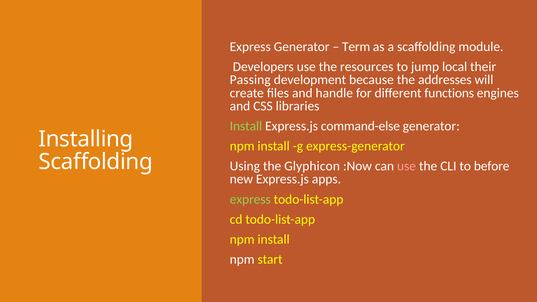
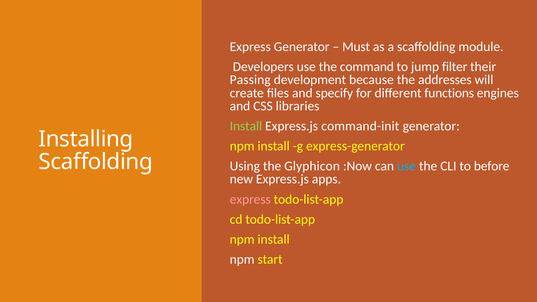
Term: Term -> Must (356, 47)
resources: resources -> command (367, 67)
local: local -> filter (455, 67)
handle: handle -> specify (334, 93)
command-else: command-else -> command-init (360, 126)
use colour: pink -> light blue (407, 166)
express colour: light green -> pink (250, 199)
